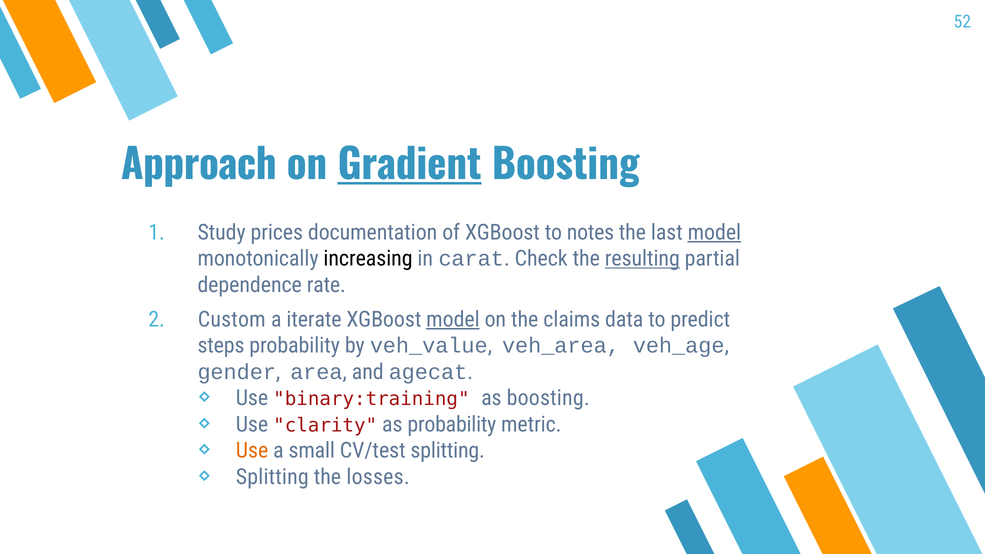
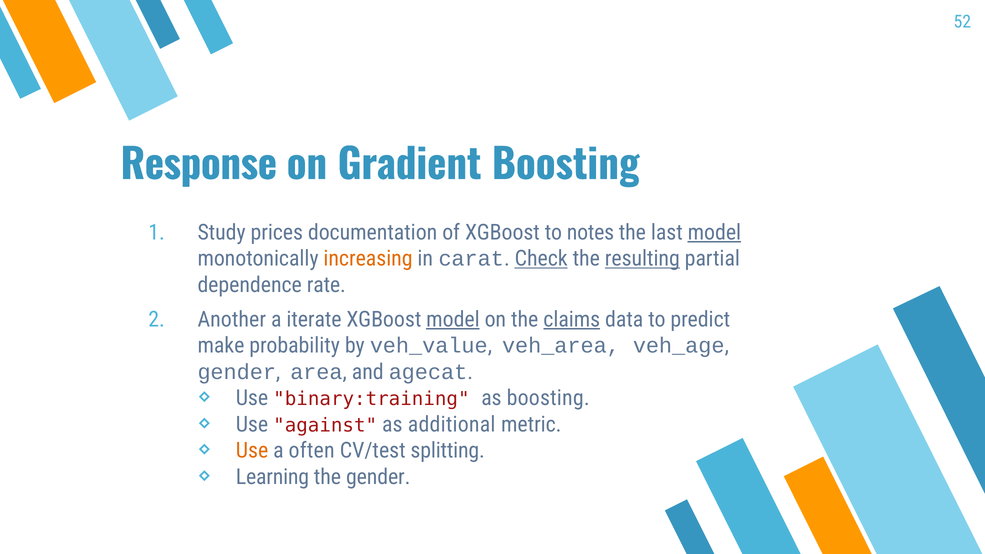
Approach: Approach -> Response (199, 166)
Gradient underline: present -> none (410, 166)
increasing colour: black -> orange (368, 259)
Check underline: none -> present (541, 259)
Custom: Custom -> Another (232, 319)
claims underline: none -> present (572, 319)
steps: steps -> make (221, 346)
clarity: clarity -> against (325, 425)
as probability: probability -> additional (452, 424)
small: small -> often (312, 451)
Splitting: Splitting -> Learning (272, 477)
the losses: losses -> gender (378, 477)
